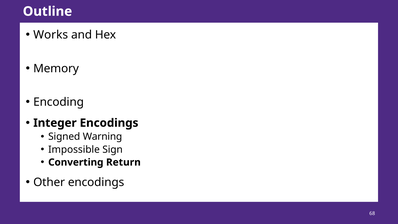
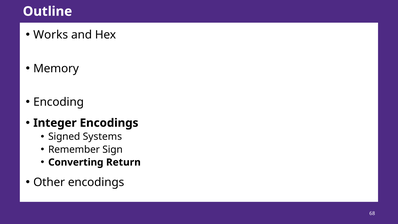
Warning: Warning -> Systems (102, 137)
Impossible: Impossible -> Remember (74, 149)
